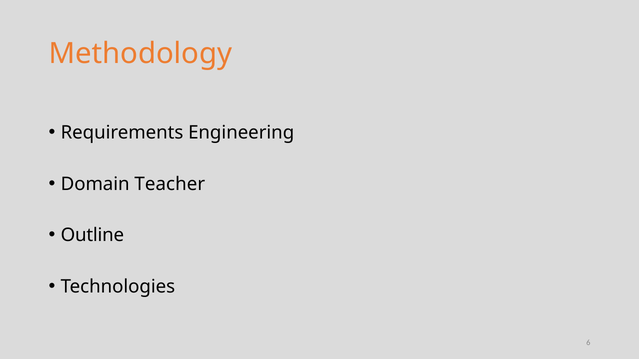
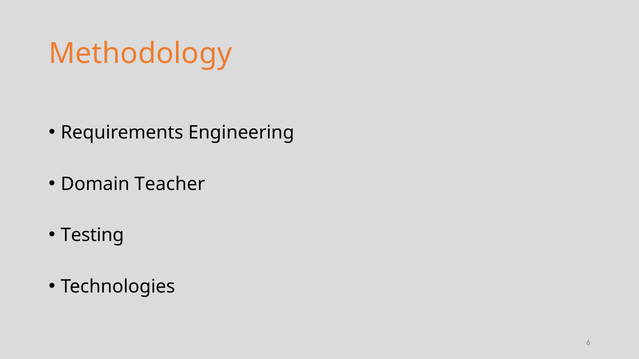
Outline: Outline -> Testing (92, 235)
